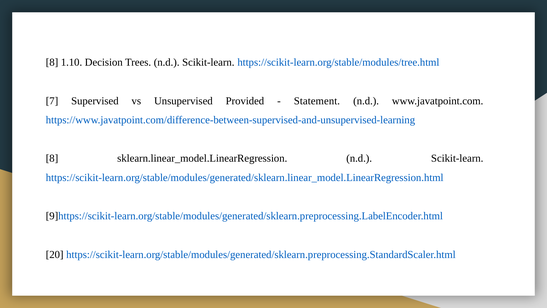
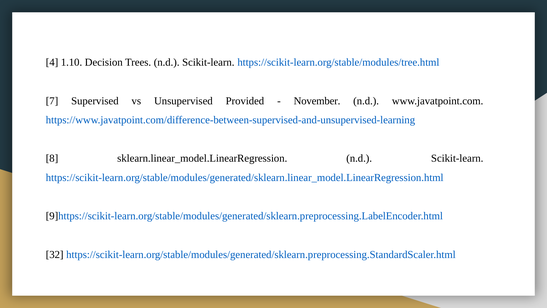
8: 8 -> 4 (52, 62)
Statement: Statement -> November (317, 101)
20: 20 -> 32 (55, 254)
